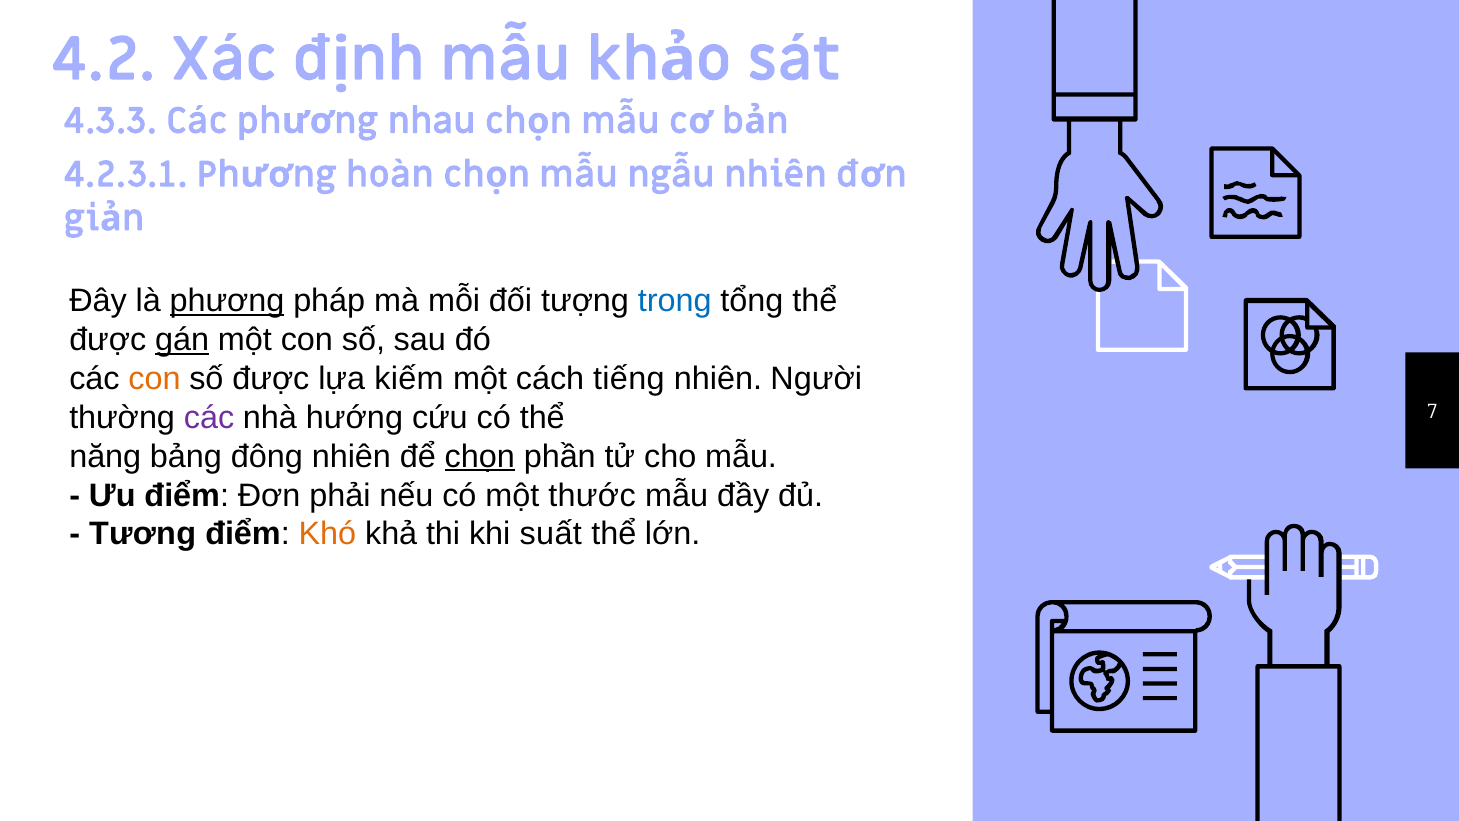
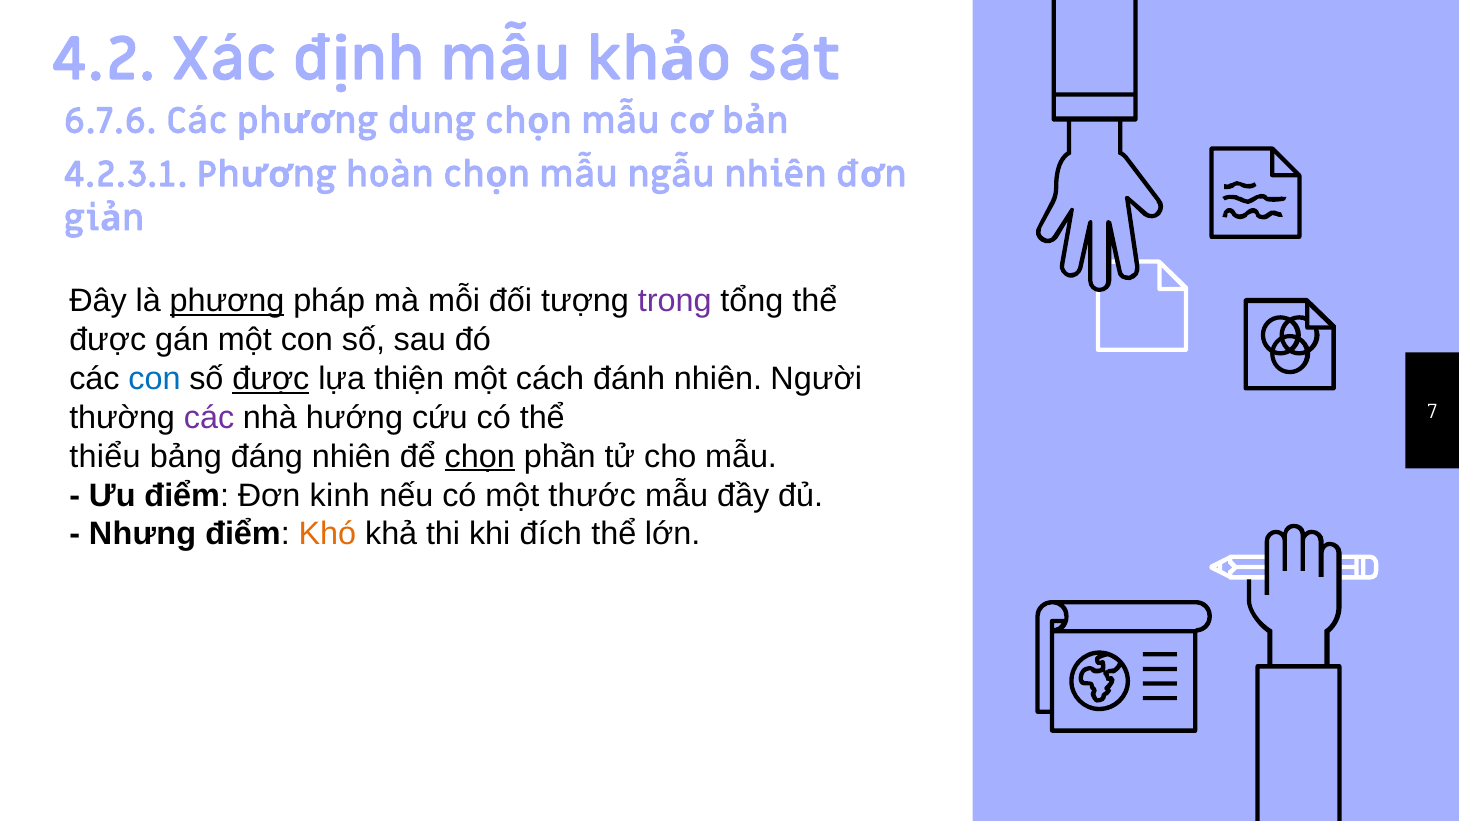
4.3.3: 4.3.3 -> 6.7.6 (110, 121)
nhau: nhau -> dung (432, 121)
trong colour: blue -> purple (675, 301)
gán underline: present -> none (182, 340)
con colour: orange -> blue (154, 379)
được underline: none -> present (271, 379)
kiếm: kiếm -> thiện (409, 379)
tiếng: tiếng -> đánh (629, 379)
năng: năng -> thiểu (105, 456)
đông: đông -> đáng (267, 456)
phải: phải -> kinh (340, 495)
Tương: Tương -> Nhưng (143, 534)
suất: suất -> đích (551, 534)
